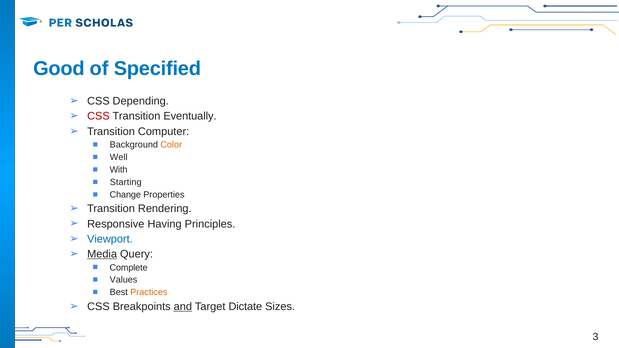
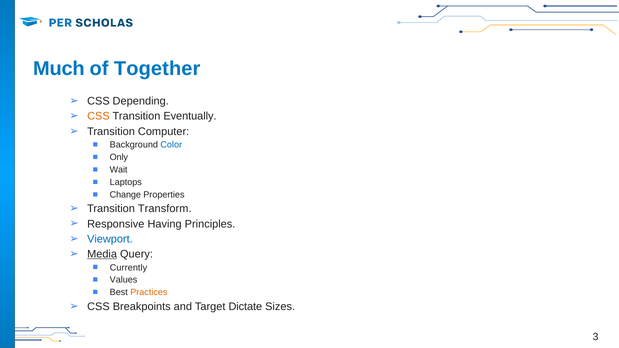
Good: Good -> Much (59, 69)
Specified: Specified -> Together (157, 69)
CSS colour: red -> orange (98, 116)
Color colour: orange -> blue (171, 145)
Well: Well -> Only (119, 157)
With: With -> Wait (119, 170)
Starting: Starting -> Laptops (126, 182)
Rendering: Rendering -> Transform (165, 209)
Complete: Complete -> Currently (129, 268)
and underline: present -> none (183, 307)
